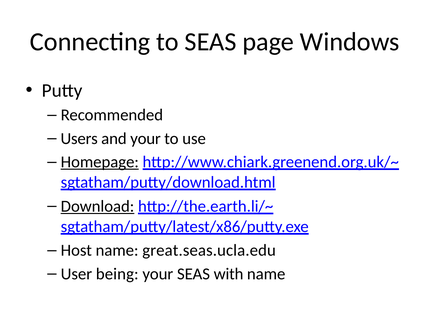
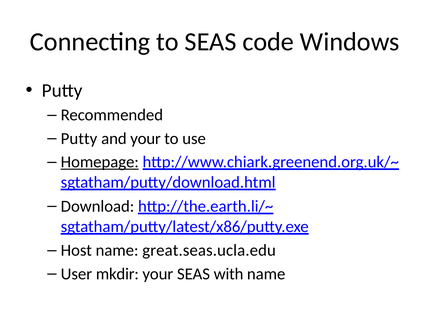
page: page -> code (268, 42)
Users: Users -> Putty (79, 138)
Download underline: present -> none (98, 206)
being: being -> mkdir (117, 273)
